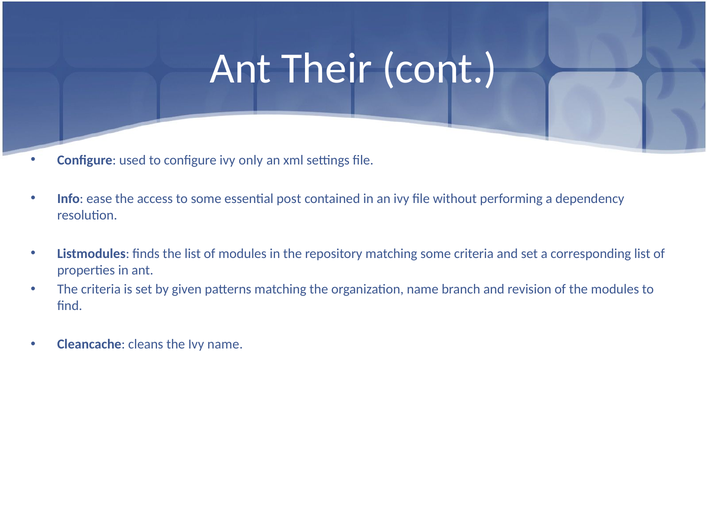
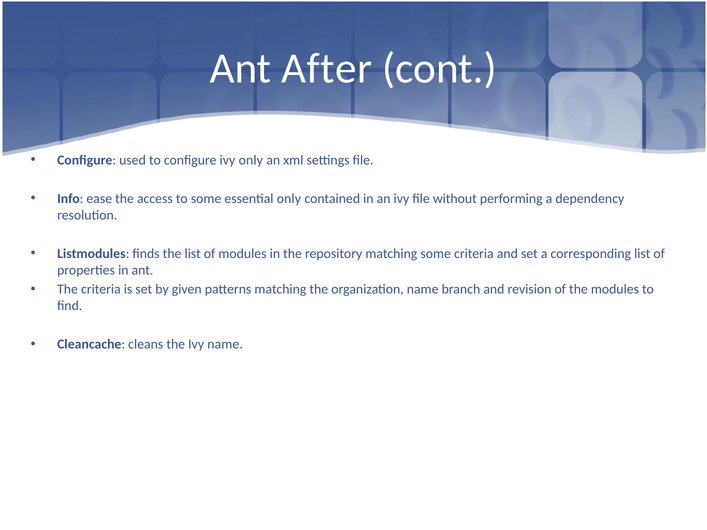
Their: Their -> After (327, 68)
essential post: post -> only (289, 199)
